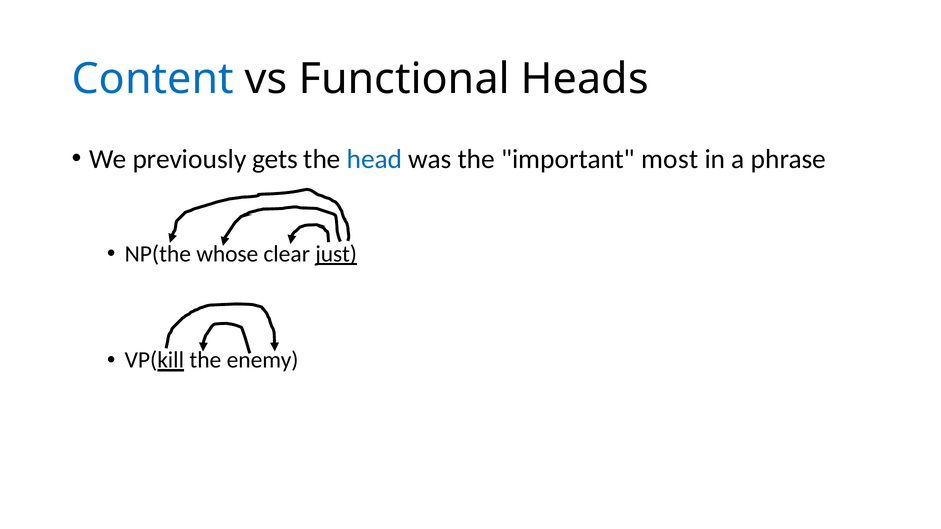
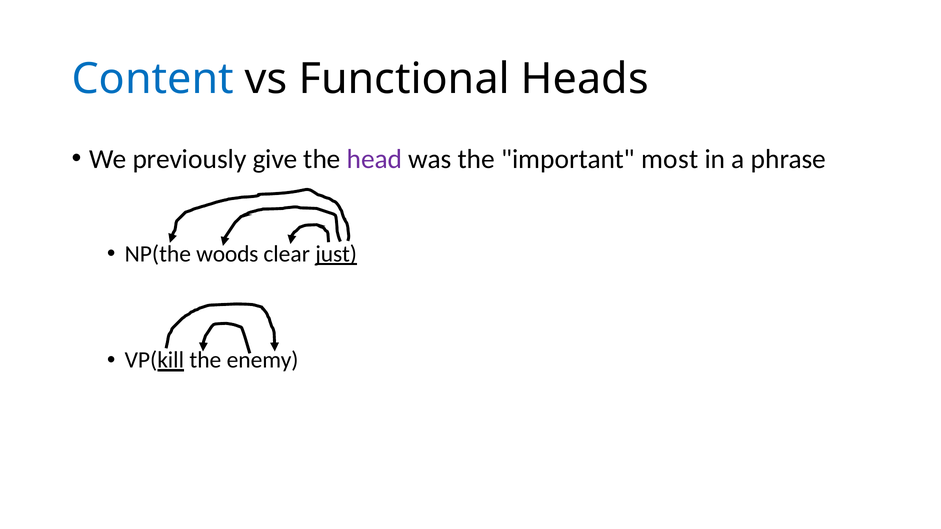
gets: gets -> give (275, 159)
head colour: blue -> purple (375, 159)
whose: whose -> woods (227, 254)
